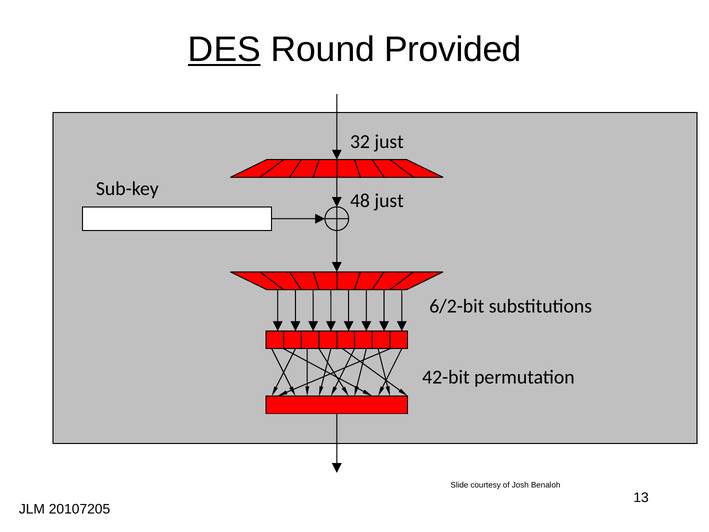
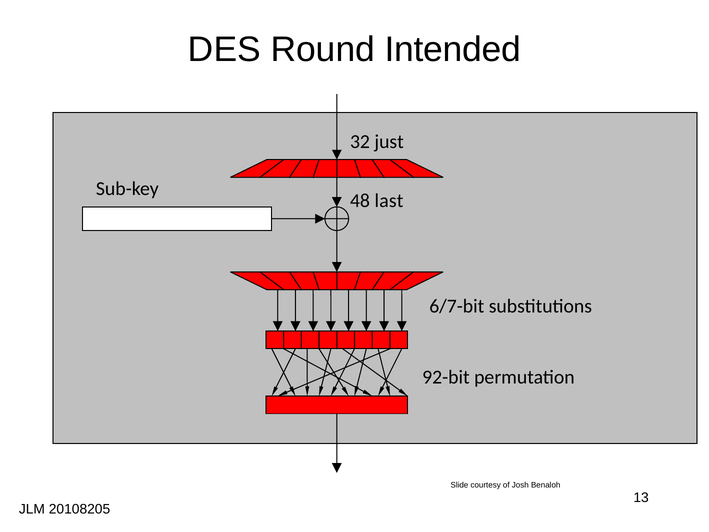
DES underline: present -> none (224, 50)
Provided: Provided -> Intended (453, 50)
48 just: just -> last (389, 201)
6/2-bit: 6/2-bit -> 6/7-bit (457, 306)
42-bit: 42-bit -> 92-bit (446, 377)
20107205: 20107205 -> 20108205 (79, 509)
